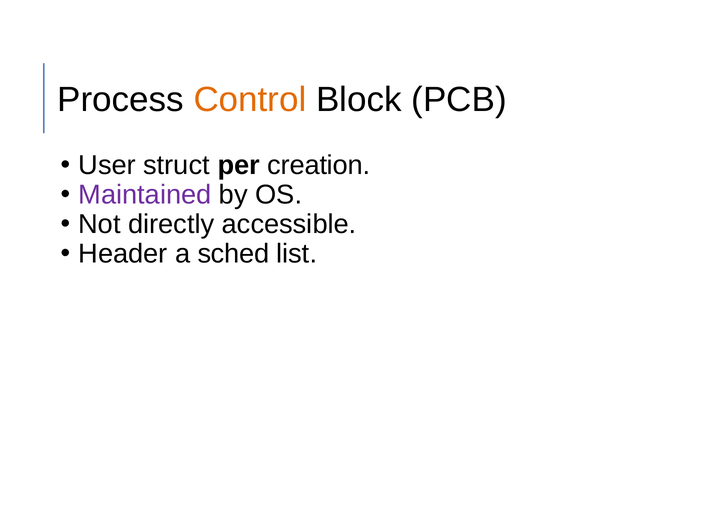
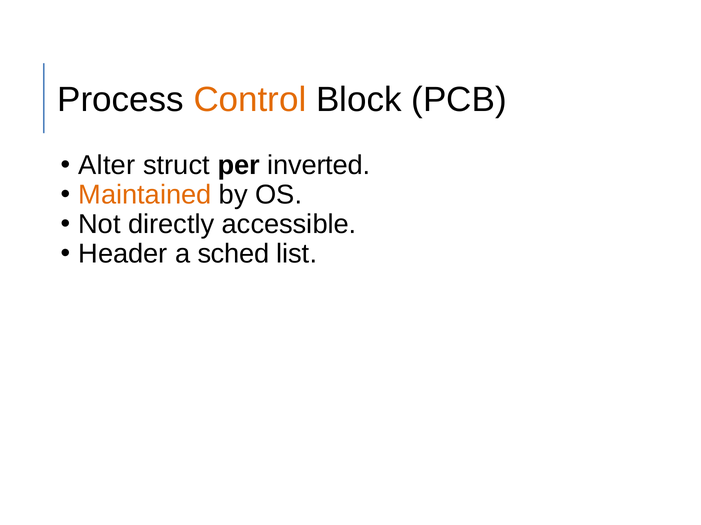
User: User -> Alter (107, 166)
creation: creation -> inverted (319, 166)
Maintained colour: purple -> orange (145, 195)
